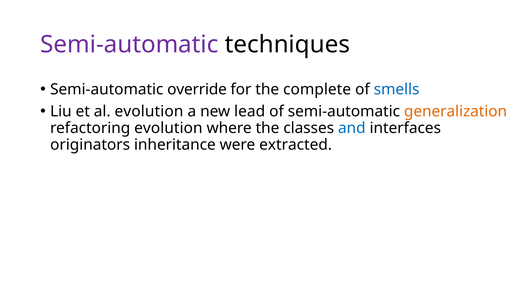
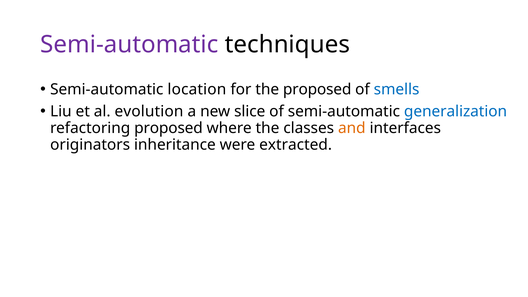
override: override -> location (197, 89)
the complete: complete -> proposed (317, 89)
lead: lead -> slice (250, 111)
generalization colour: orange -> blue (456, 111)
refactoring evolution: evolution -> proposed (168, 128)
and colour: blue -> orange (352, 128)
